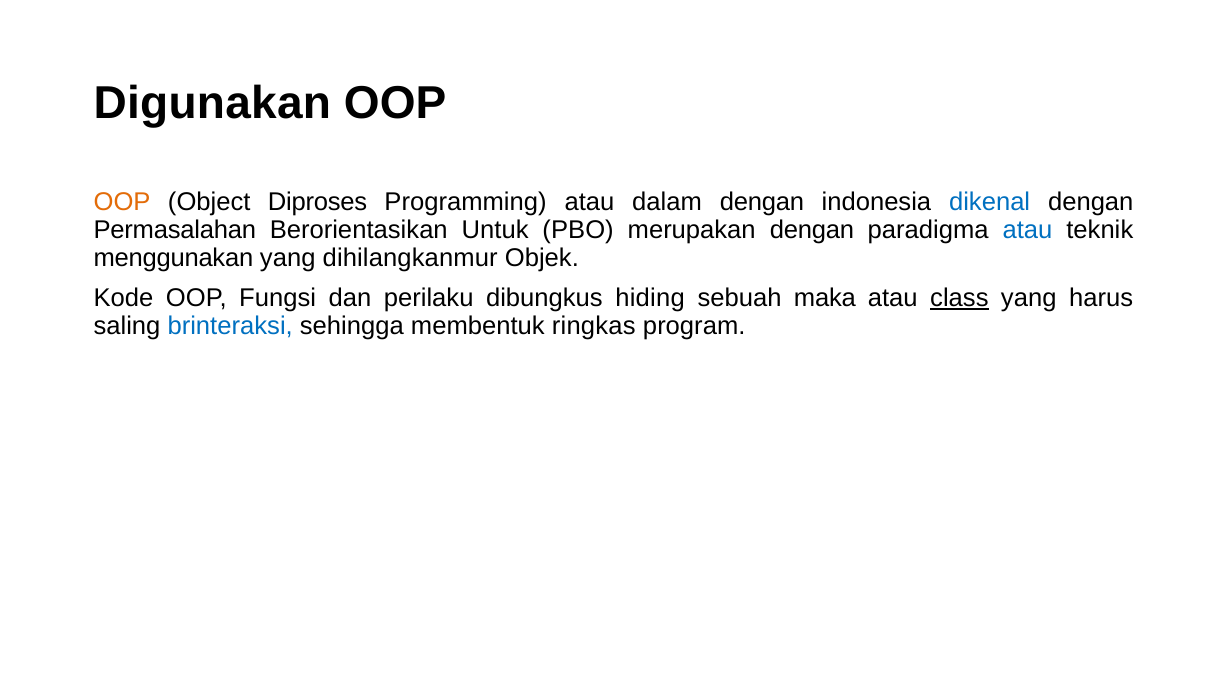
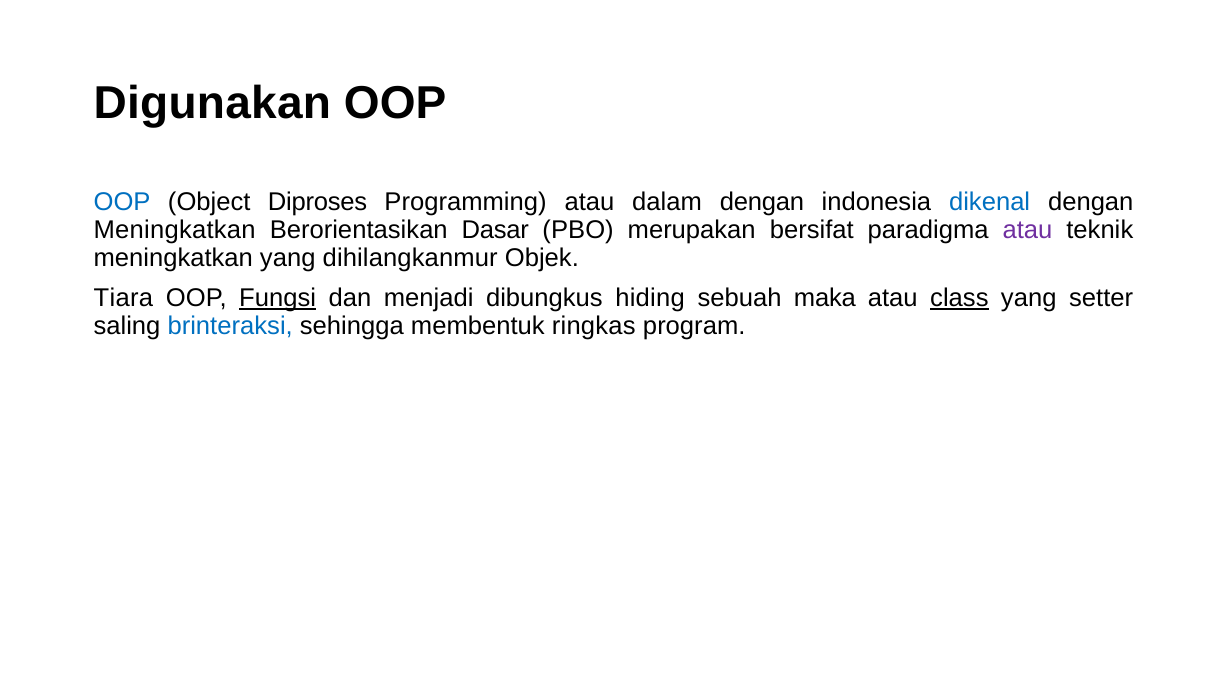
OOP colour: orange -> blue (122, 202)
Permasalahan: Permasalahan -> Meningkatkan (175, 230)
Untuk: Untuk -> Dasar (495, 230)
merupakan dengan: dengan -> bersifat (812, 230)
atau colour: blue -> purple (1027, 230)
menggunakan: menggunakan -> meningkatkan (173, 258)
Kode: Kode -> Tiara (123, 298)
Fungsi underline: none -> present (278, 298)
perilaku: perilaku -> menjadi (429, 298)
harus: harus -> setter (1101, 298)
